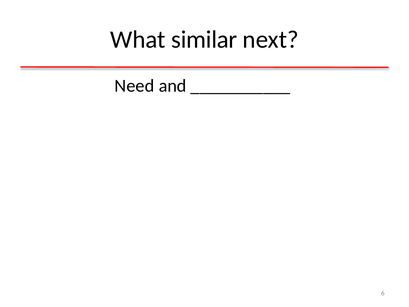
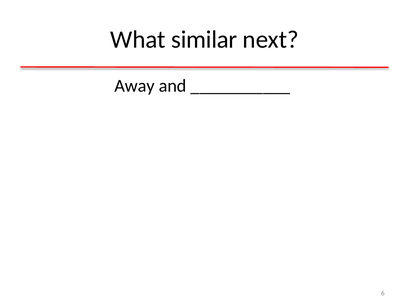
Need: Need -> Away (135, 86)
